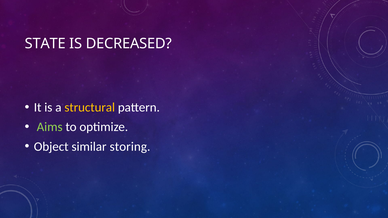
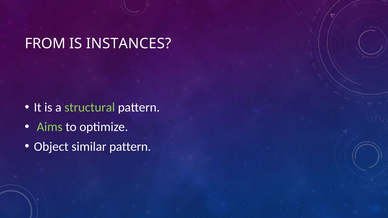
STATE: STATE -> FROM (45, 44)
DECREASED: DECREASED -> INSTANCES (129, 44)
structural colour: yellow -> light green (90, 108)
similar storing: storing -> pattern (130, 147)
